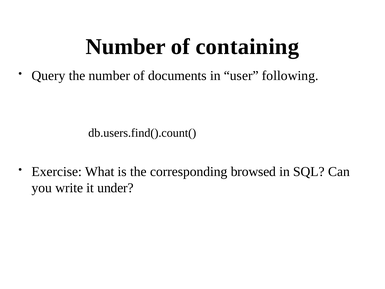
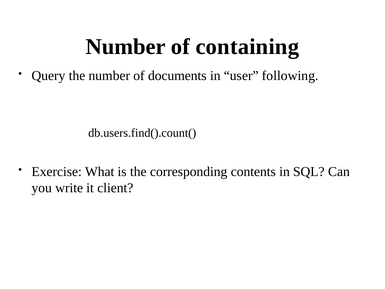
browsed: browsed -> contents (253, 172)
under: under -> client (115, 188)
